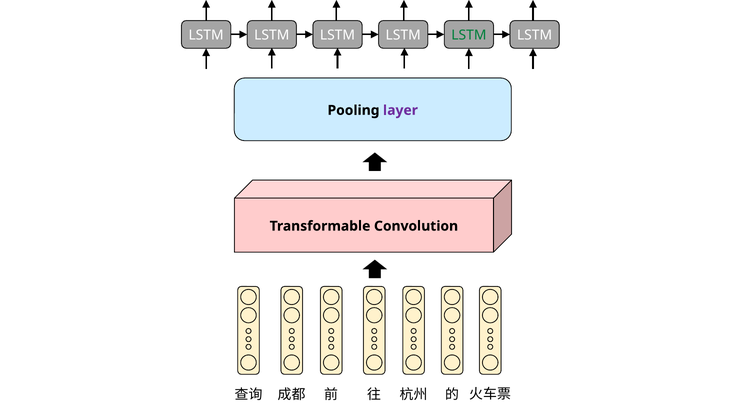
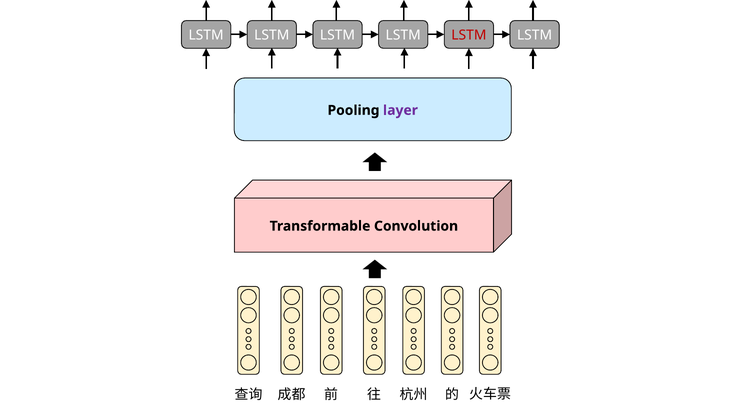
LSTM colour: green -> red (469, 35)
